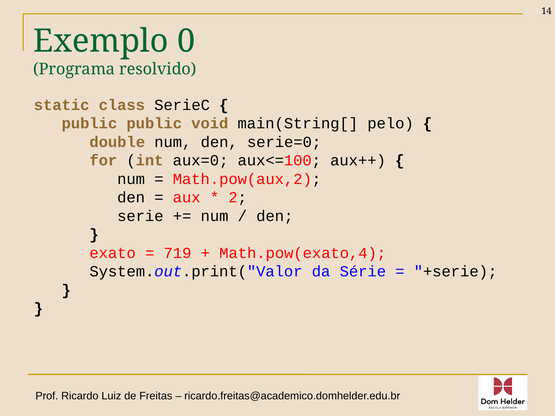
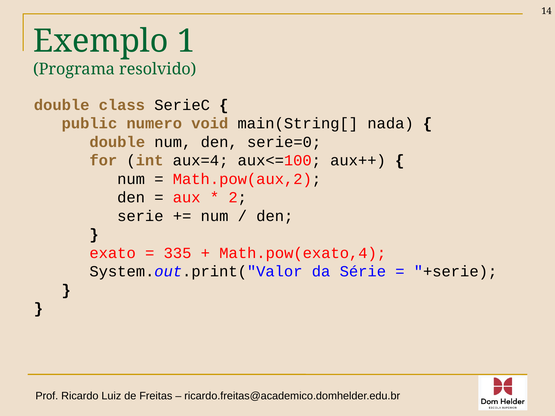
0: 0 -> 1 (186, 41)
static: static -> double (62, 105)
public public: public -> numero (154, 124)
pelo: pelo -> nada (391, 124)
aux=0: aux=0 -> aux=4 (201, 161)
719: 719 -> 335 (178, 253)
